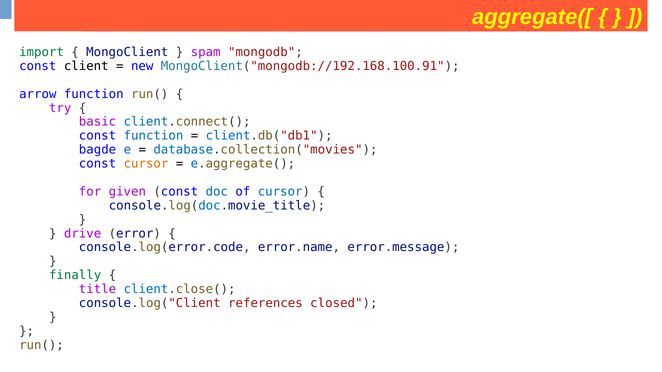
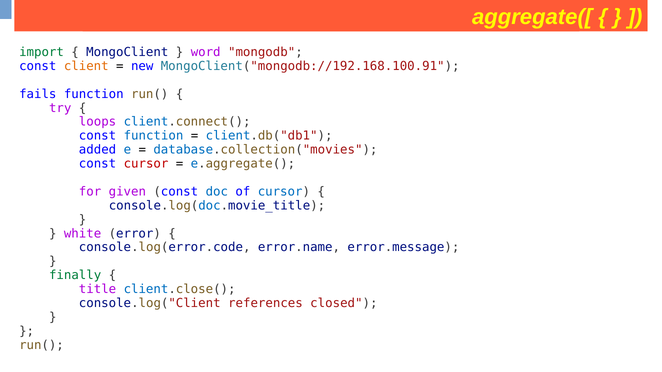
spam: spam -> word (206, 52)
client colour: black -> orange (86, 66)
arrow: arrow -> fails (38, 94)
basic: basic -> loops (98, 122)
bagde: bagde -> added (98, 150)
cursor colour: orange -> red (146, 164)
drive: drive -> white (83, 234)
